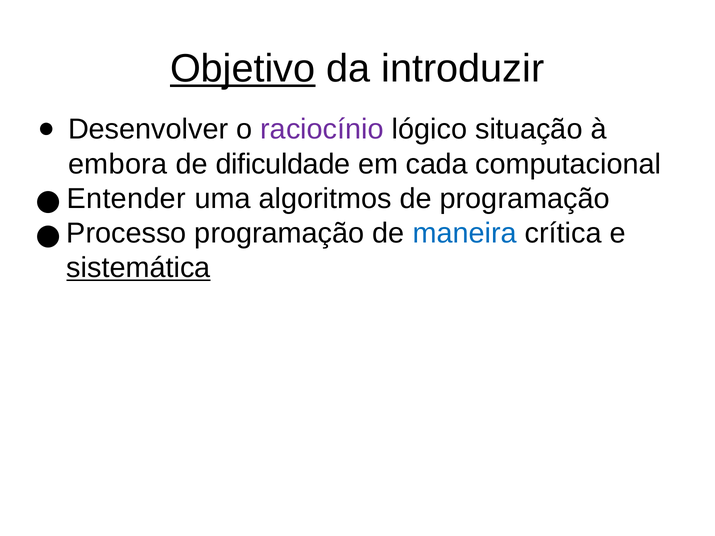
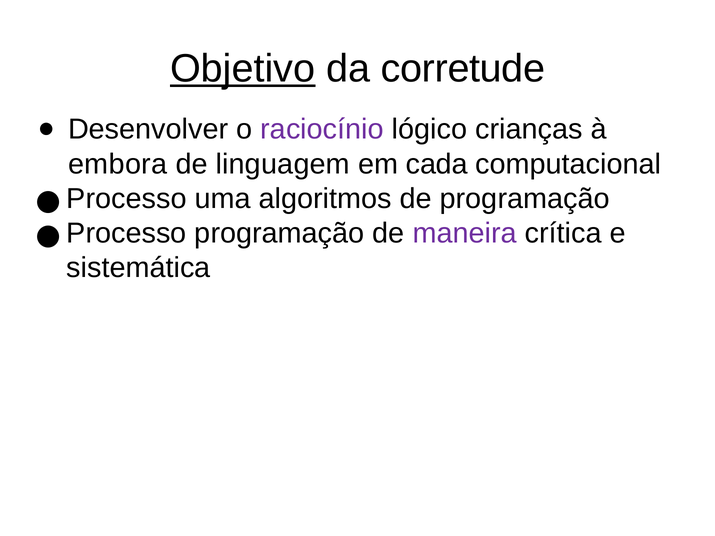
introduzir: introduzir -> corretude (463, 69)
situação: situação -> crianças (529, 129)
dificuldade: dificuldade -> linguagem (283, 164)
Entender: Entender -> Processo (126, 199)
maneira colour: blue -> purple (465, 233)
sistemática underline: present -> none (138, 268)
